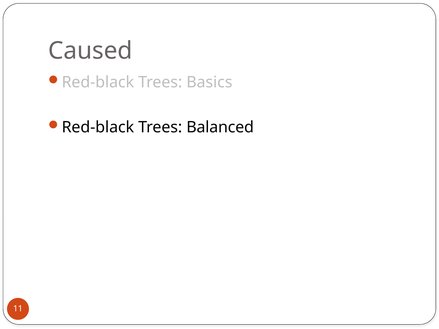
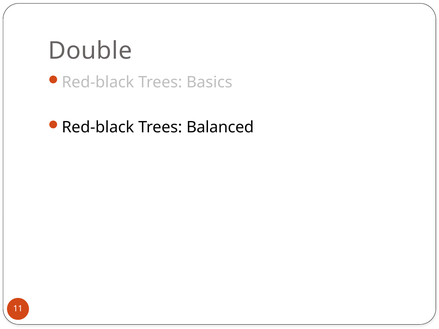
Caused: Caused -> Double (90, 51)
